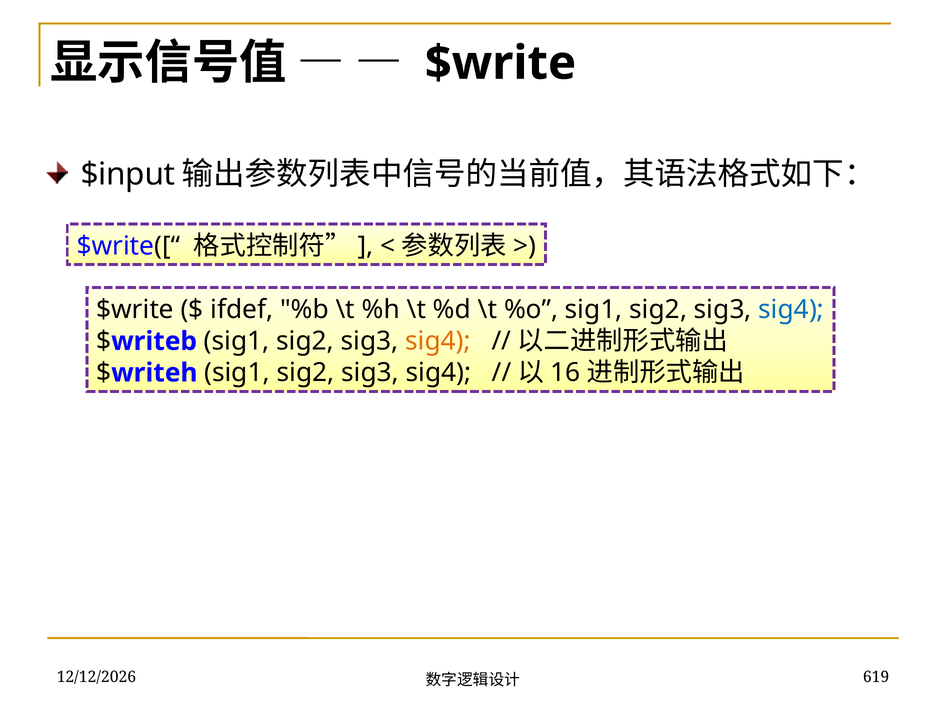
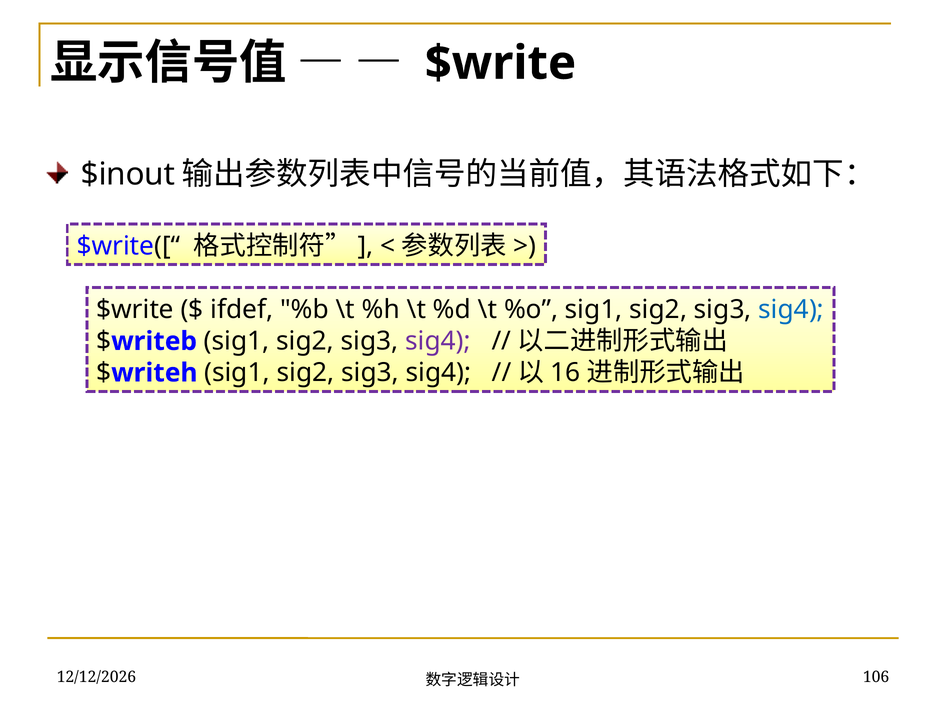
$input: $input -> $inout (128, 174)
sig4 colour: orange -> purple (438, 342)
619: 619 -> 106 (876, 678)
